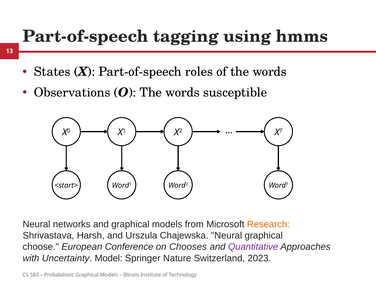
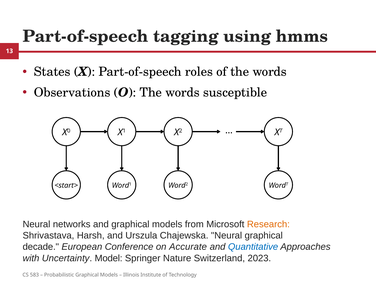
choose: choose -> decade (41, 247)
Chooses: Chooses -> Accurate (188, 247)
Quantitative colour: purple -> blue (253, 247)
